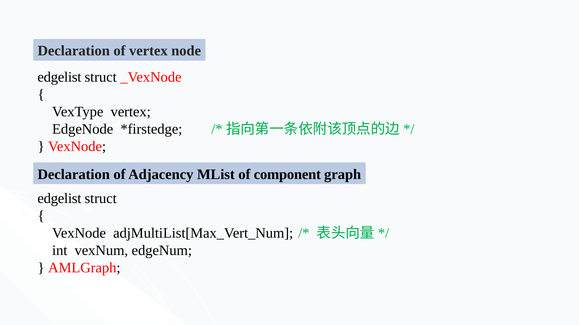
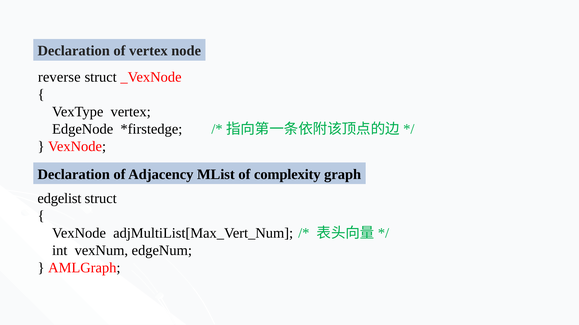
edgelist: edgelist -> reverse (59, 77)
component: component -> complexity (287, 175)
